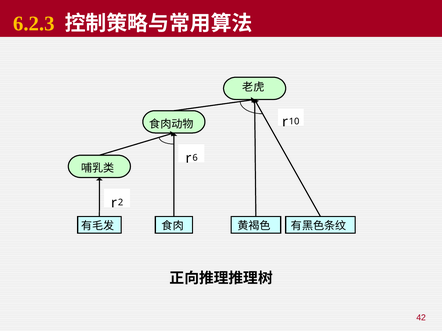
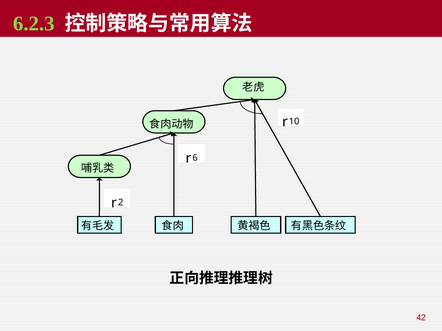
6.2.3 colour: yellow -> light green (34, 24)
